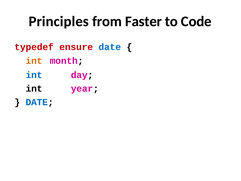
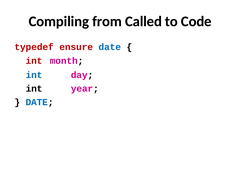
Principles: Principles -> Compiling (59, 21)
Faster: Faster -> Called (144, 21)
int colour: orange -> red (34, 61)
